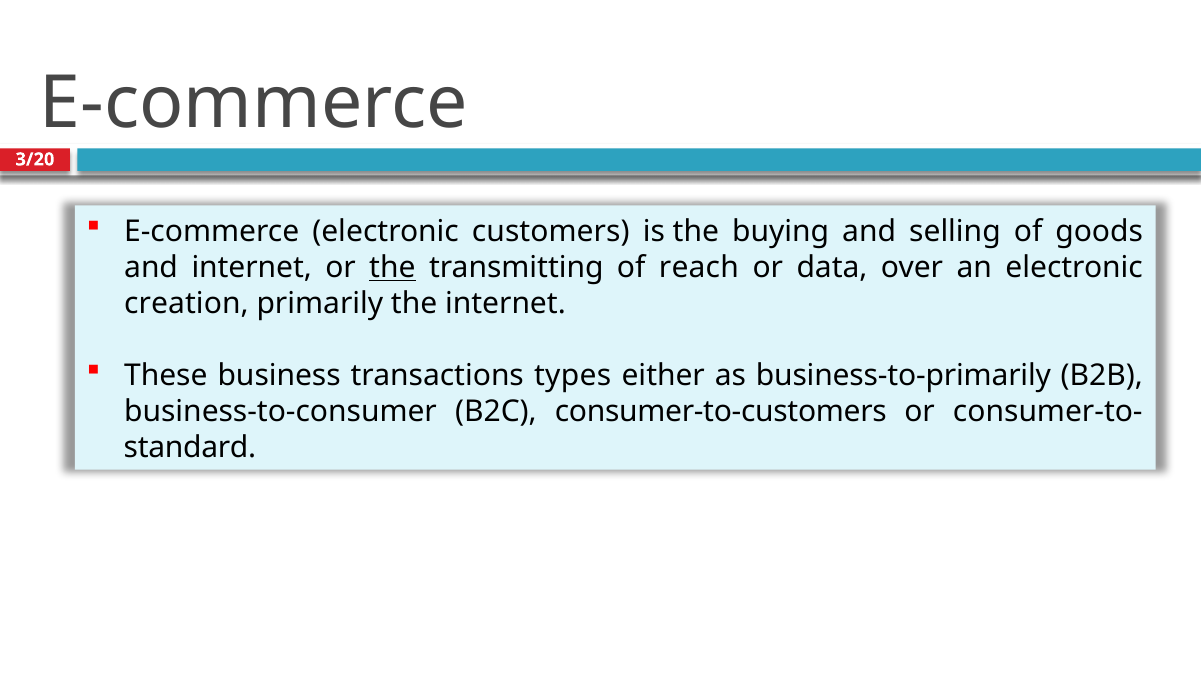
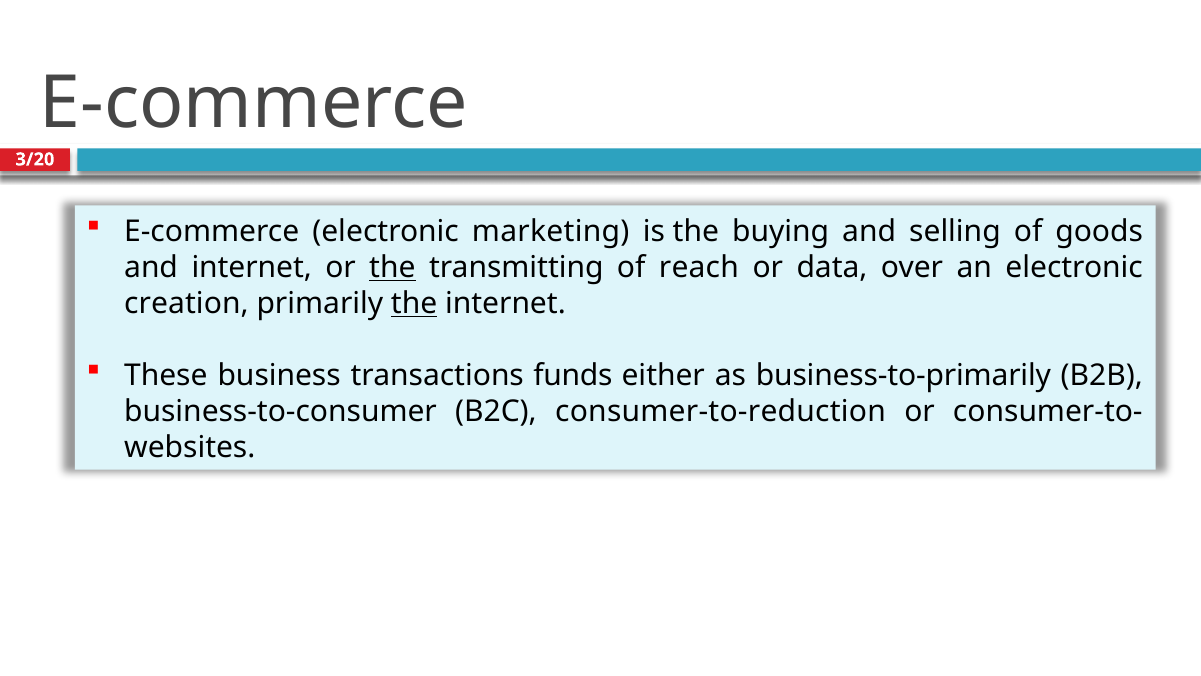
customers: customers -> marketing (551, 231)
the underline: none -> present (414, 303)
types: types -> funds (573, 375)
consumer-to-customers: consumer-to-customers -> consumer-to-reduction (721, 411)
standard: standard -> websites (190, 448)
